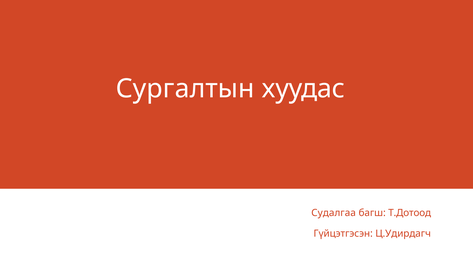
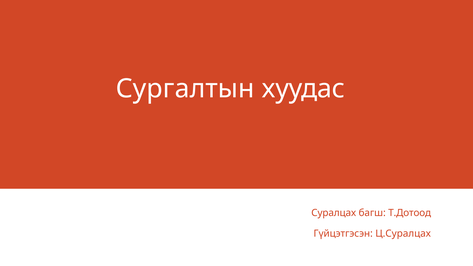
Судалгаа: Судалгаа -> Суралцах (334, 213)
Ц.Удирдагч: Ц.Удирдагч -> Ц.Суралцах (403, 234)
